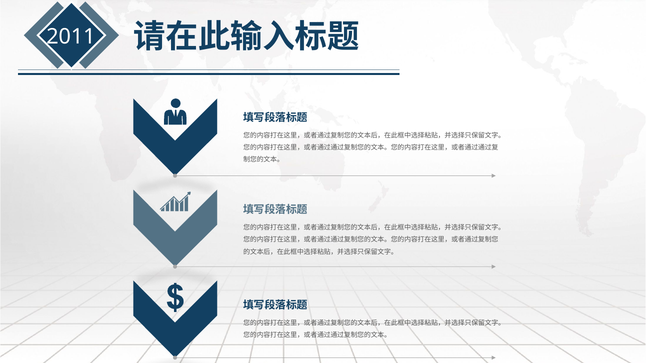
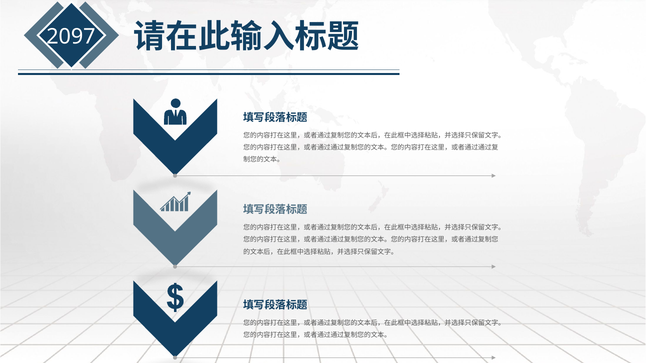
2011: 2011 -> 2097 (71, 37)
